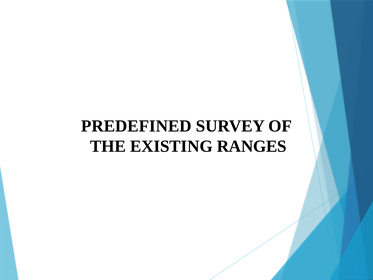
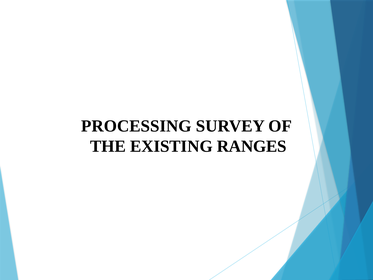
PREDEFINED: PREDEFINED -> PROCESSING (136, 126)
